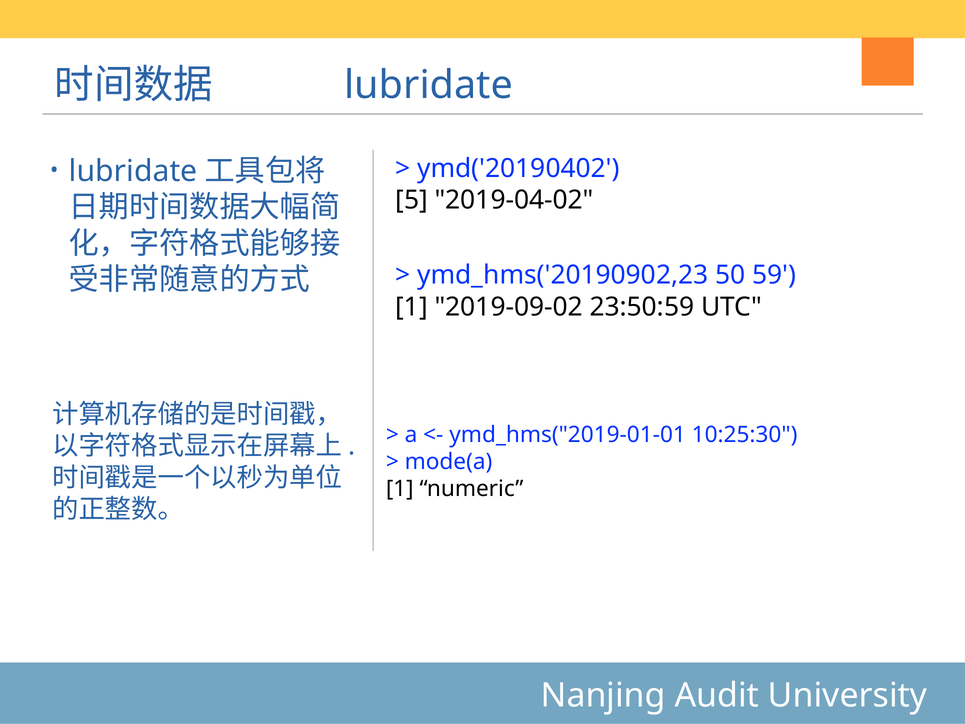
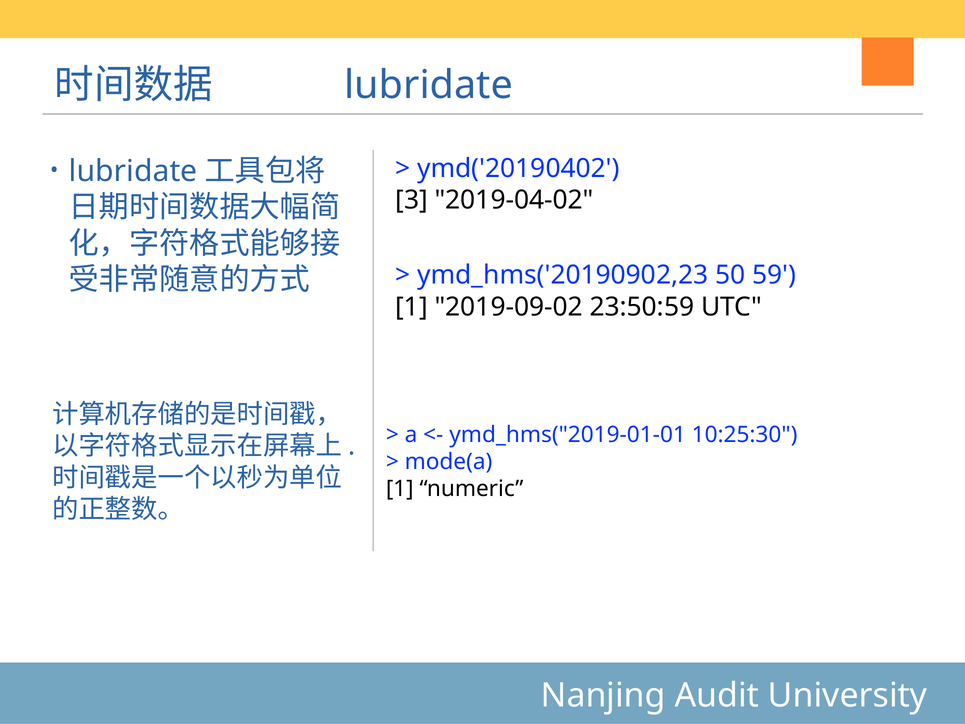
5: 5 -> 3 (412, 200)
